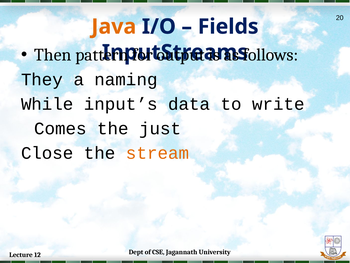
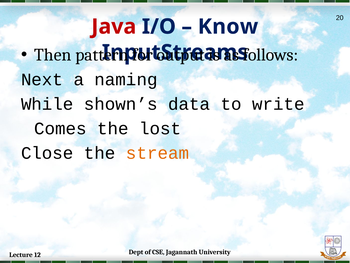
Java colour: orange -> red (114, 27)
Fields: Fields -> Know (228, 27)
They: They -> Next (42, 79)
input’s: input’s -> shown’s (121, 104)
just: just -> lost (160, 128)
